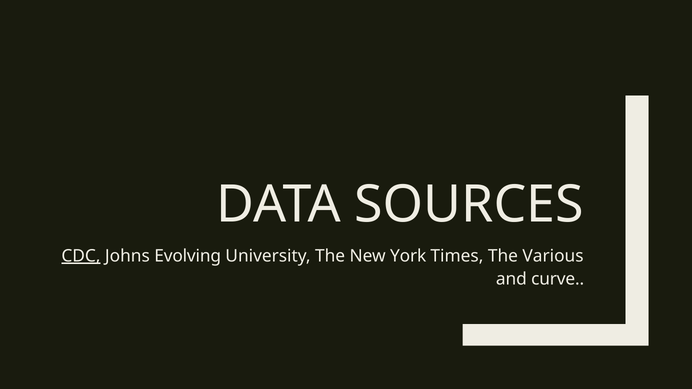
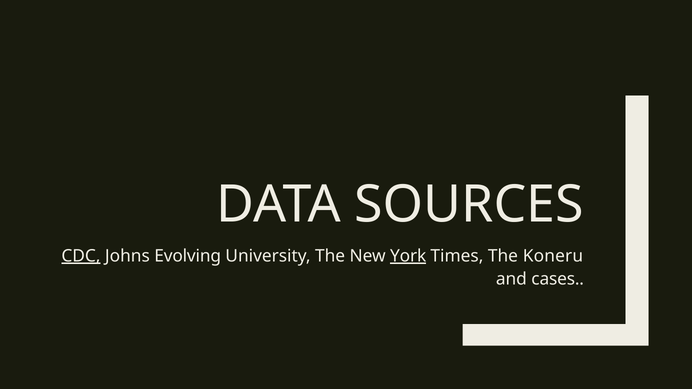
York underline: none -> present (408, 256)
Various: Various -> Koneru (553, 256)
curve: curve -> cases (558, 279)
